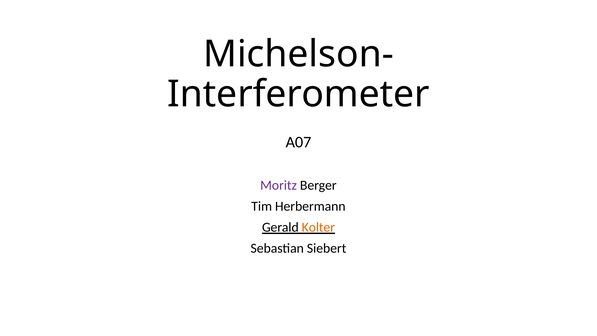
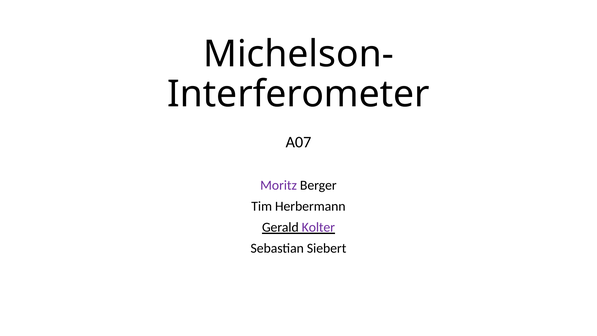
Kolter colour: orange -> purple (318, 227)
